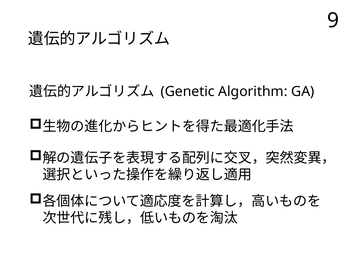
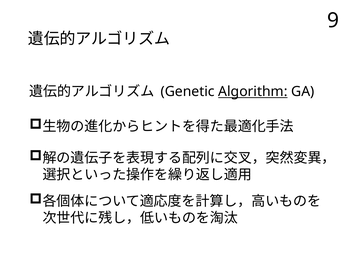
Algorithm underline: none -> present (253, 91)
